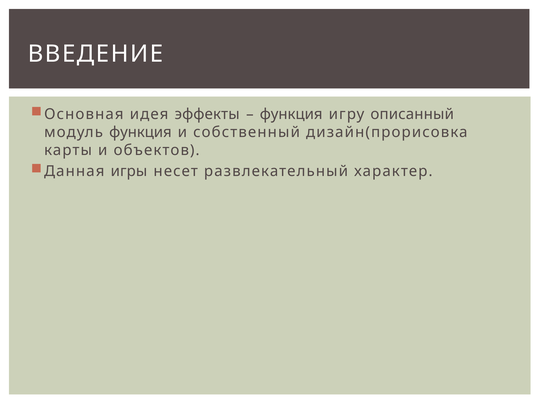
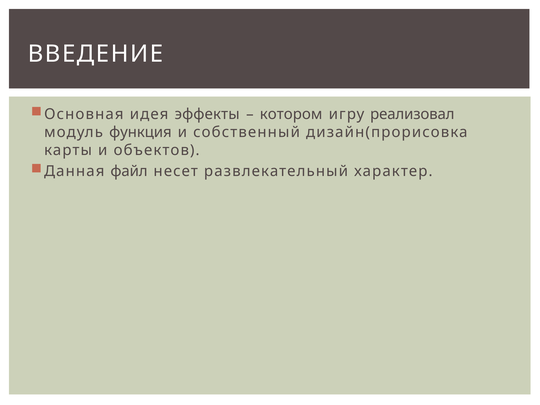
функция: функция -> котором (291, 114)
описанный: описанный -> реализовал (412, 114)
игры: игры -> файл (129, 171)
